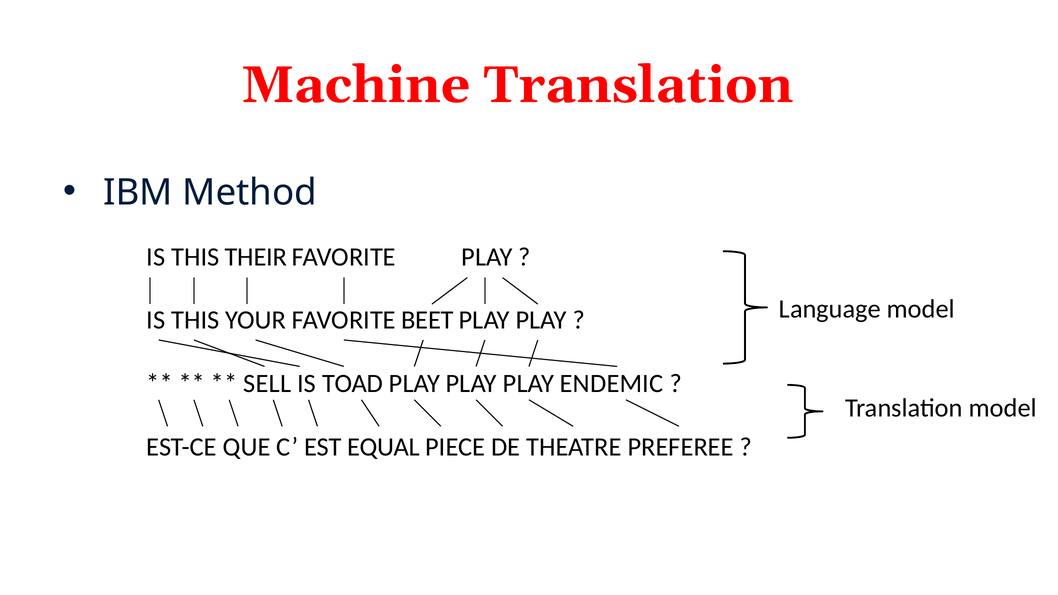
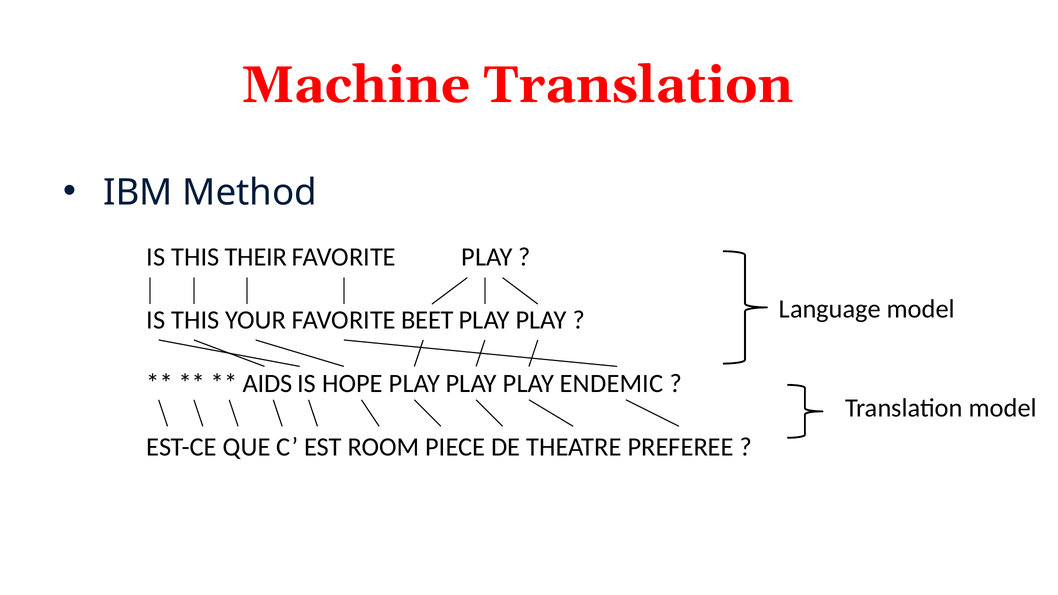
SELL: SELL -> AIDS (267, 384)
TOAD: TOAD -> HOPE (352, 384)
EQUAL: EQUAL -> ROOM (383, 447)
